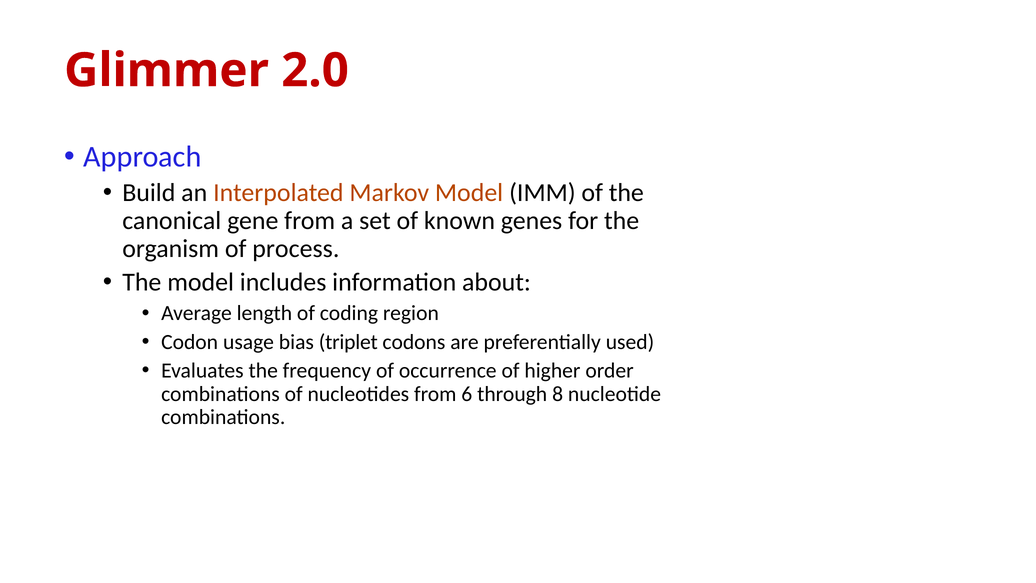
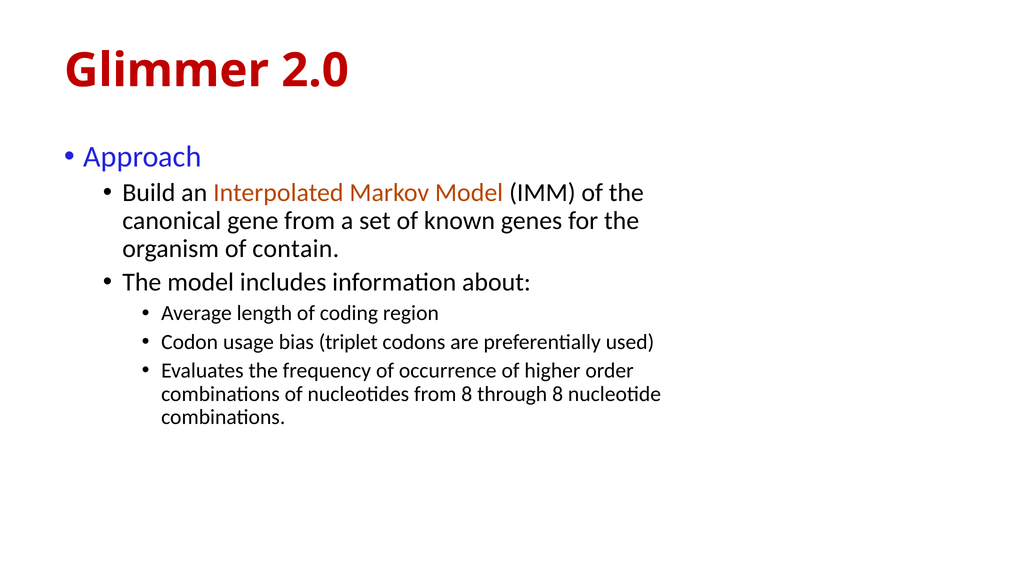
process: process -> contain (296, 249)
from 6: 6 -> 8 (467, 394)
